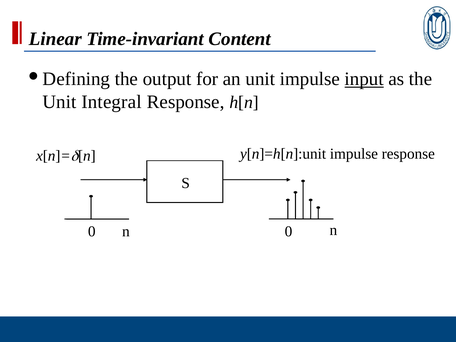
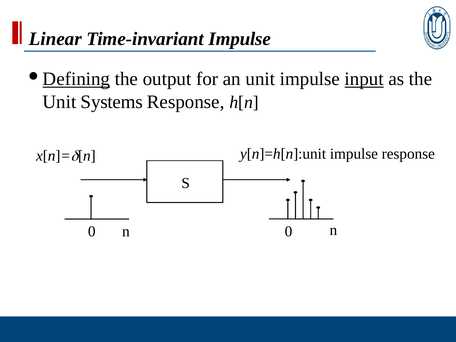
Time-invariant Content: Content -> Impulse (240, 39)
Defining underline: none -> present (76, 79)
Integral: Integral -> Systems (112, 102)
